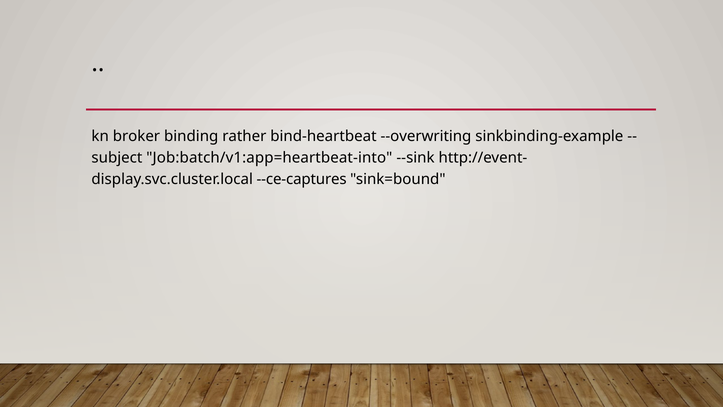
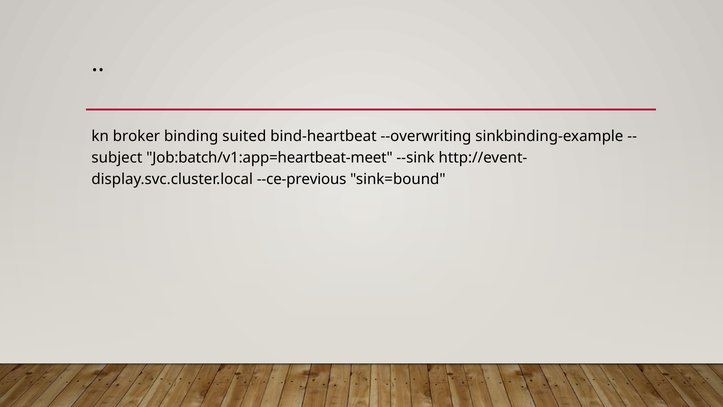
rather: rather -> suited (244, 136)
Job:batch/v1:app=heartbeat-into: Job:batch/v1:app=heartbeat-into -> Job:batch/v1:app=heartbeat-meet (269, 158)
--ce-captures: --ce-captures -> --ce-previous (302, 179)
